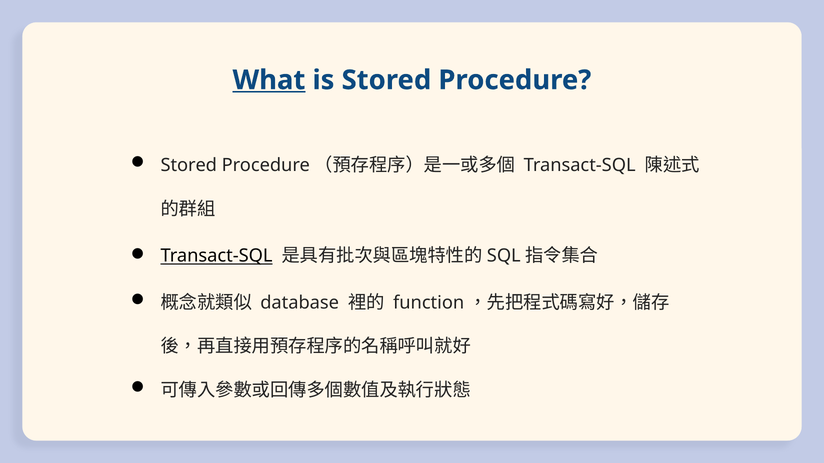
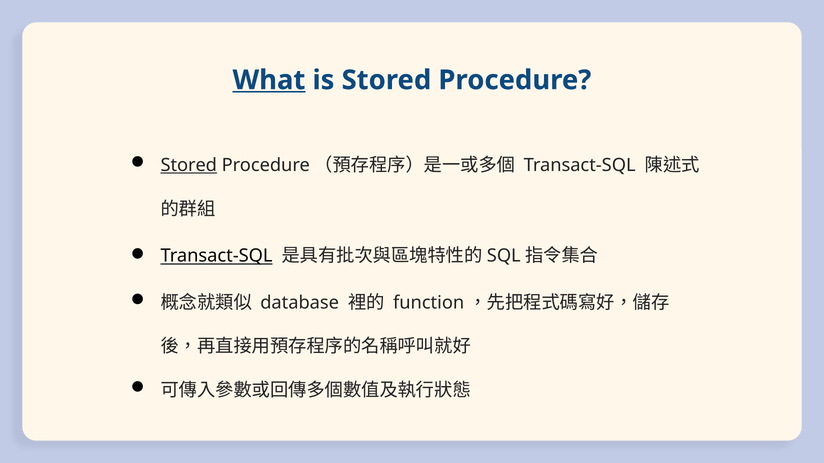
Stored underline: none -> present (189, 165)
